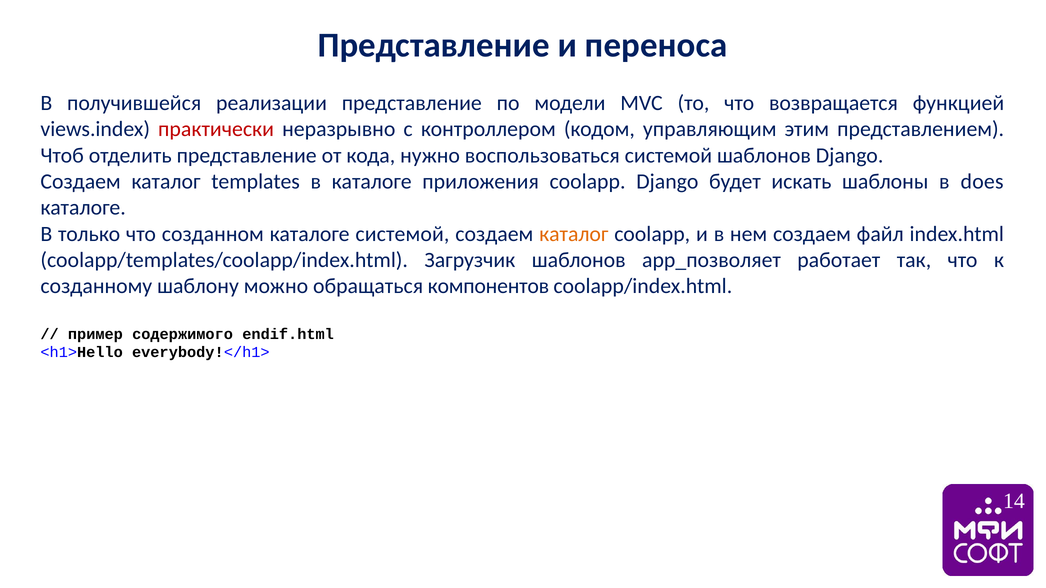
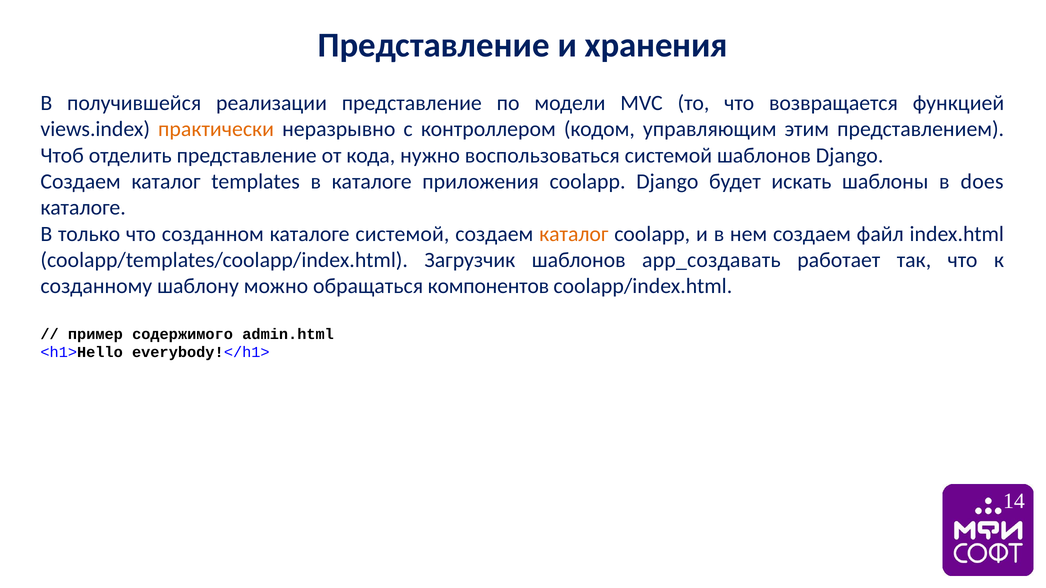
переноса: переноса -> хранения (656, 45)
практически colour: red -> orange (216, 129)
app_позволяет: app_позволяет -> app_создавать (711, 260)
endif.html: endif.html -> admin.html (288, 334)
